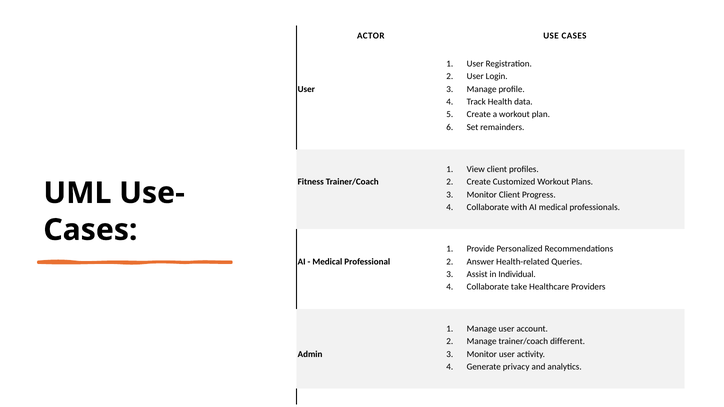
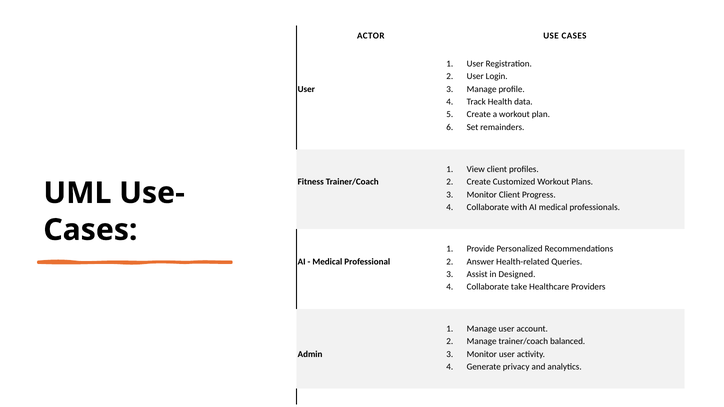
Individual: Individual -> Designed (517, 274)
different: different -> balanced (568, 342)
